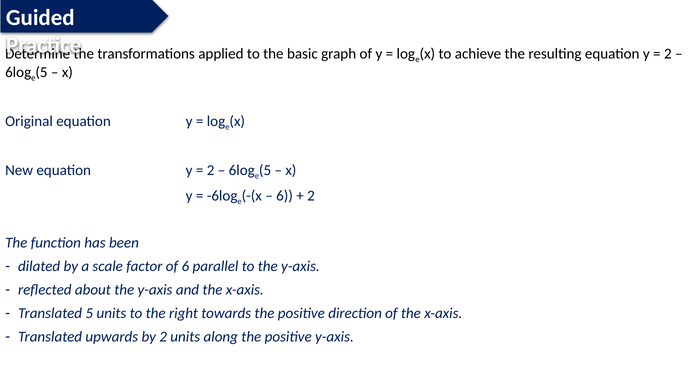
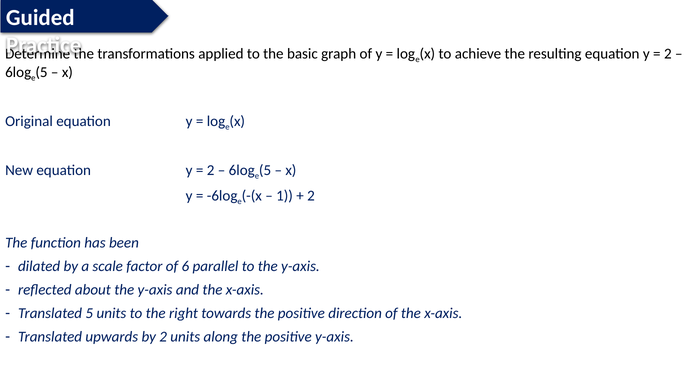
6: 6 -> 1 (285, 196)
